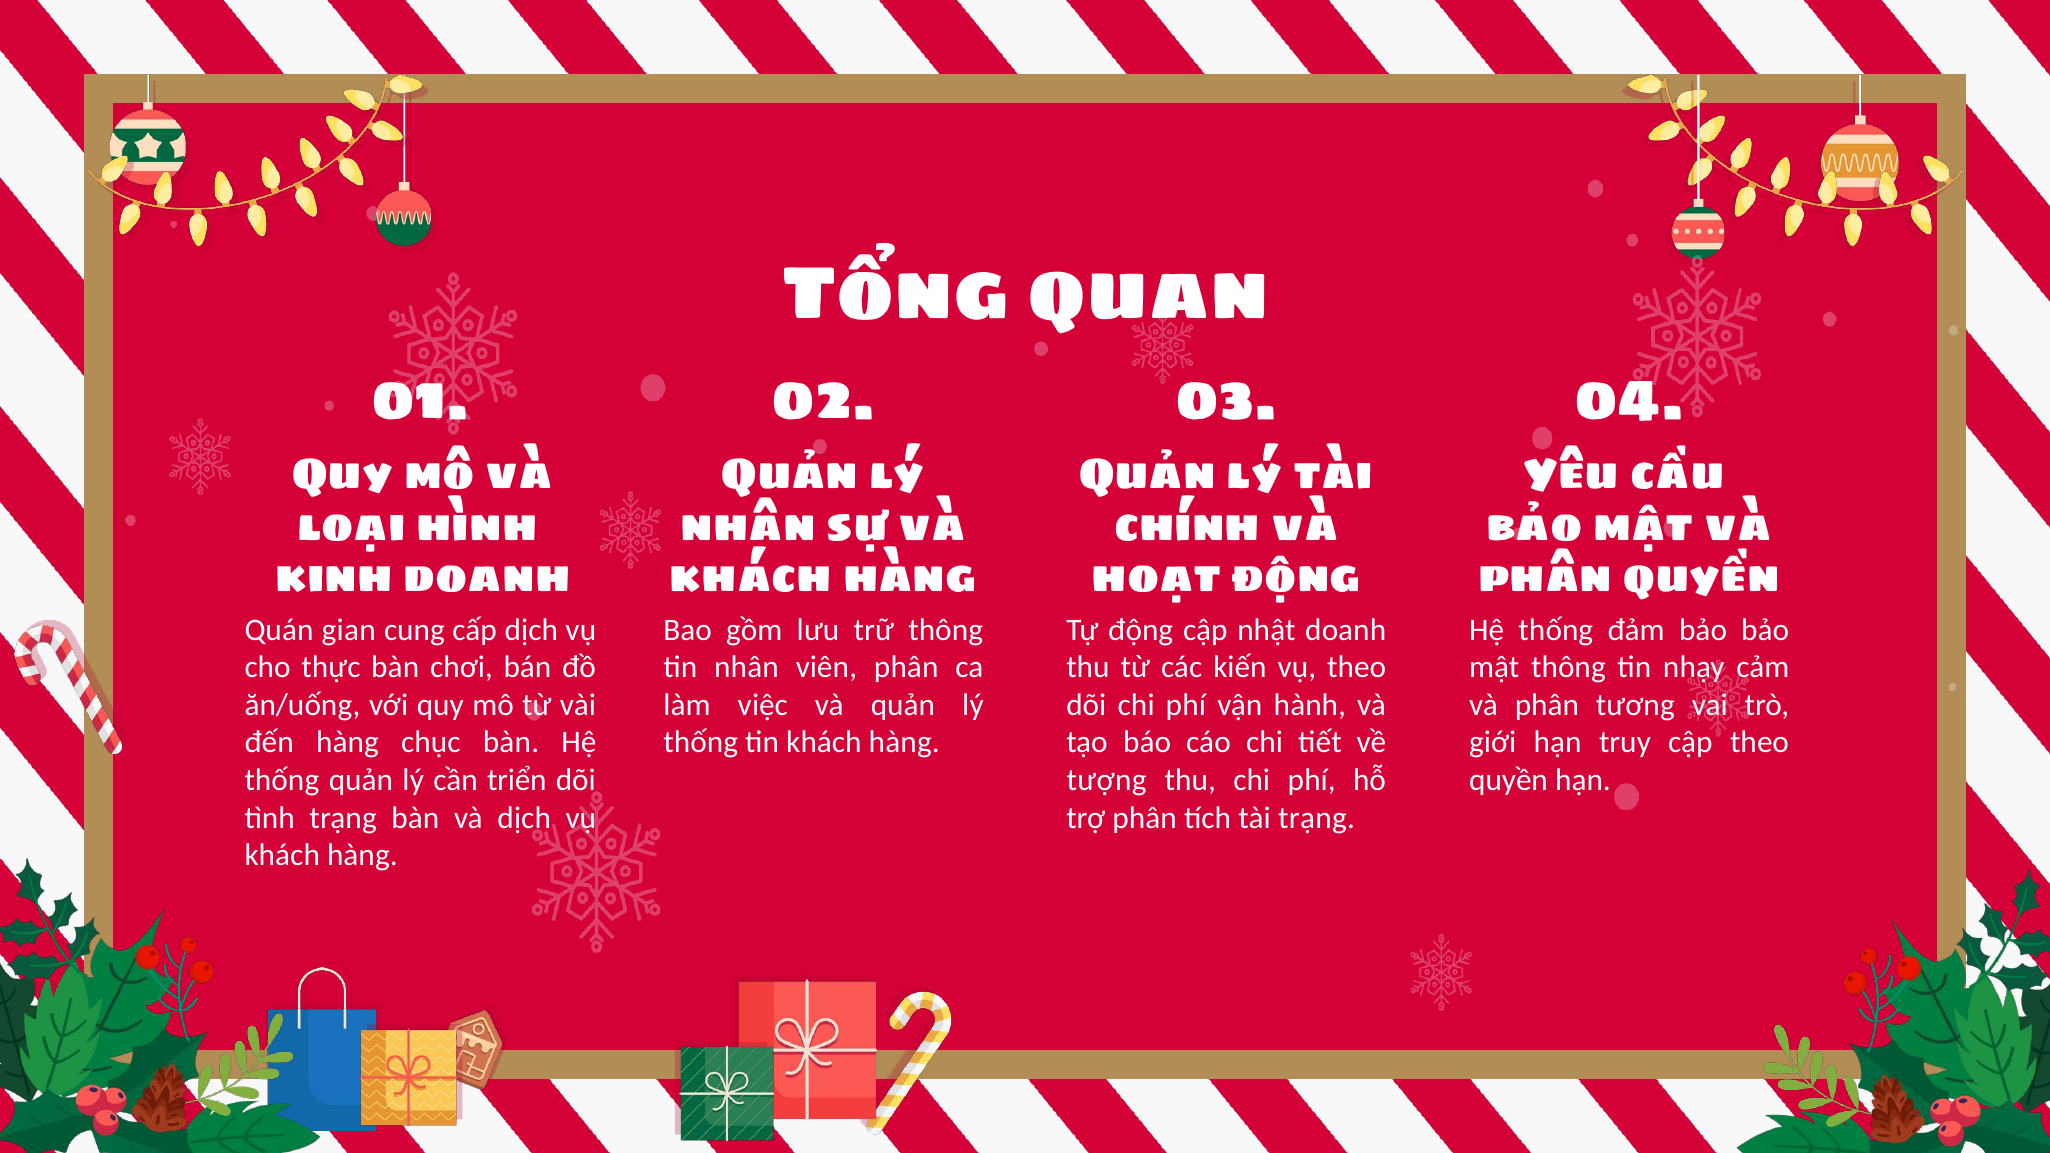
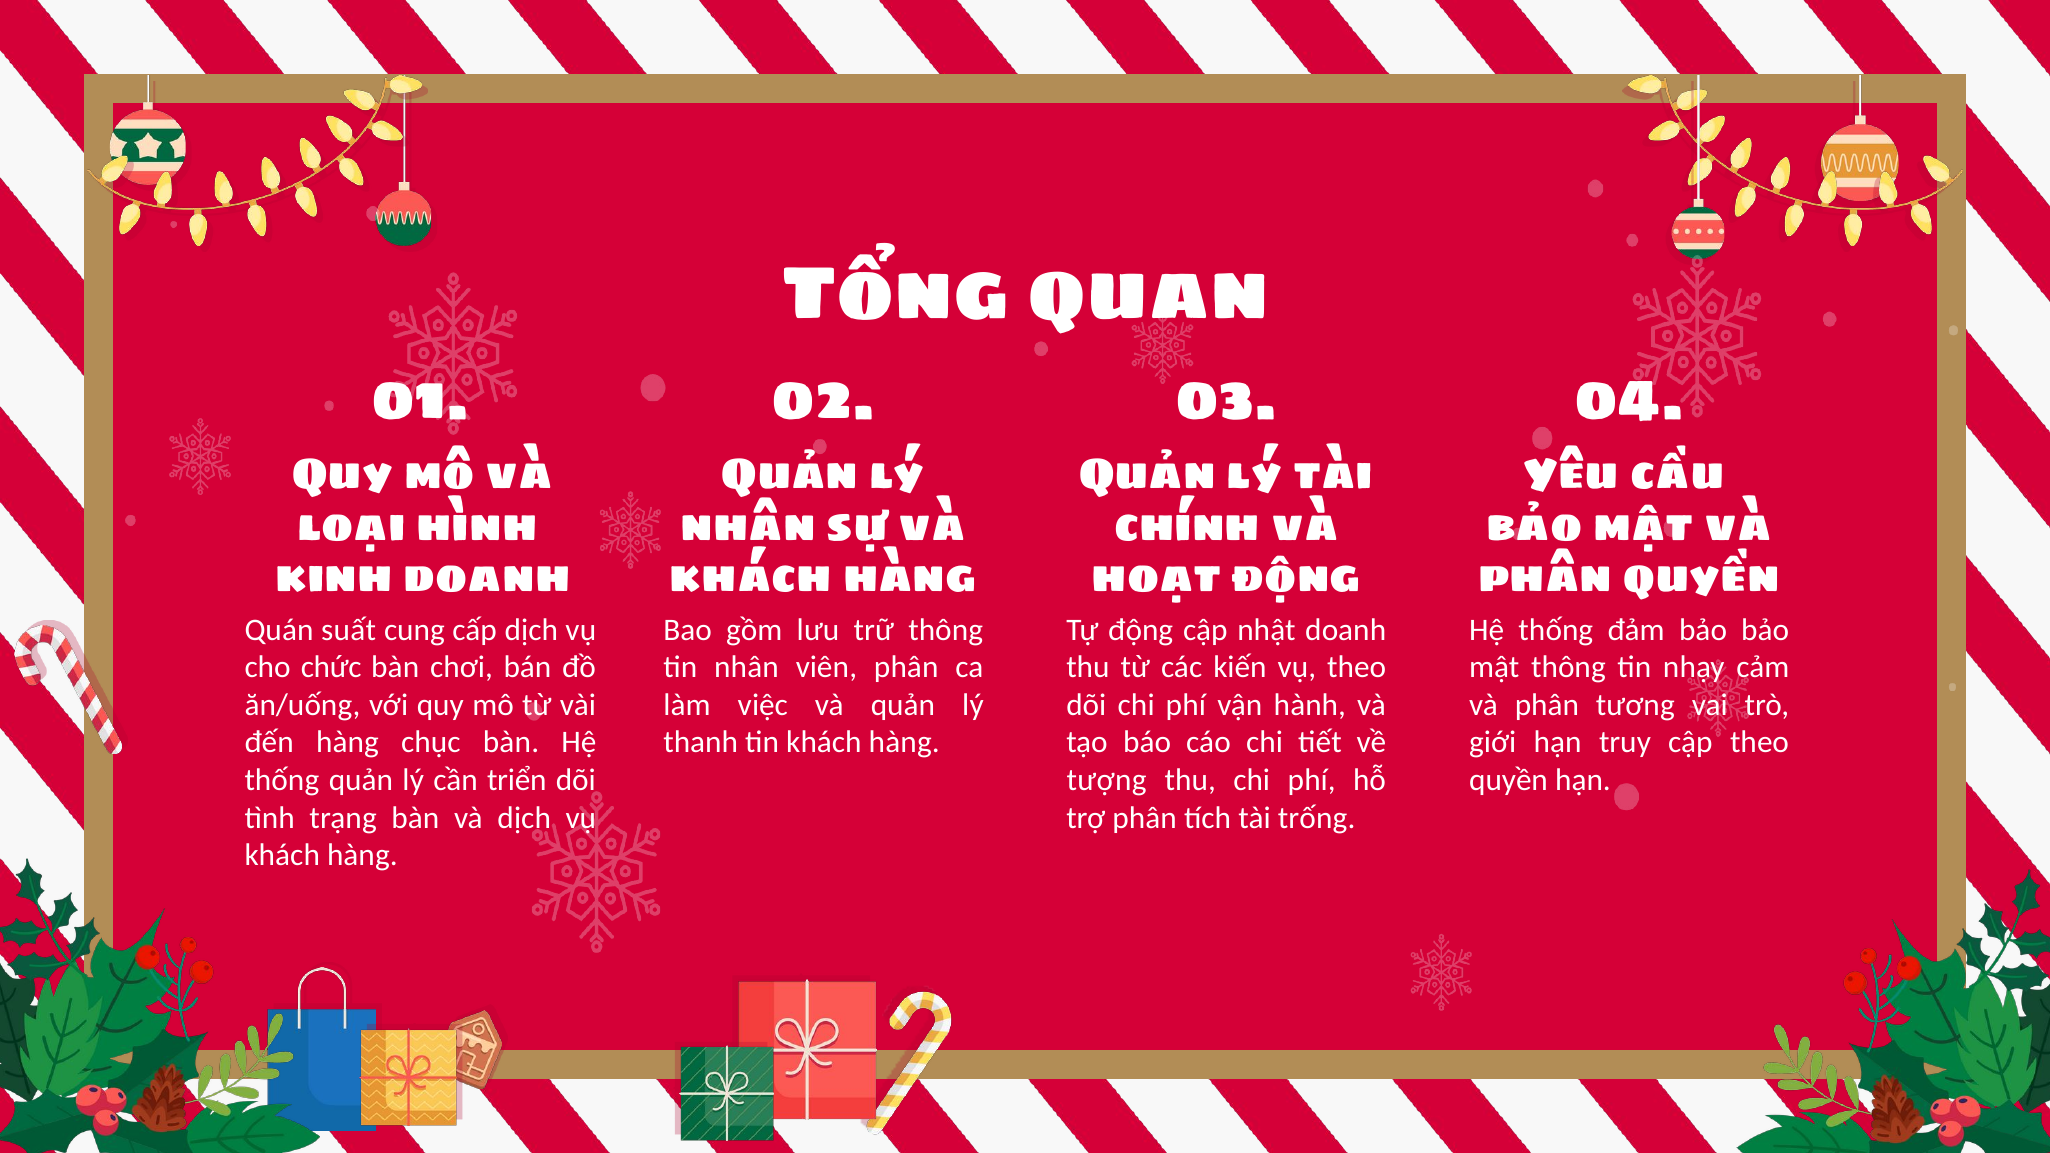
gian: gian -> suất (349, 630)
thực: thực -> chức (331, 667)
thống: thống -> thanh (701, 743)
tài trạng: trạng -> trống (1317, 818)
